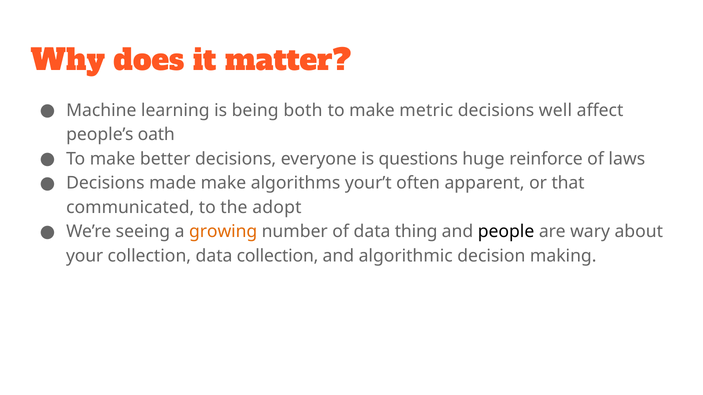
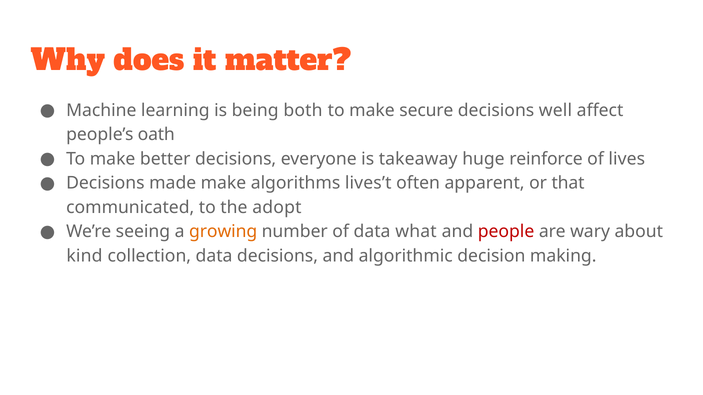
metric: metric -> secure (426, 111)
questions: questions -> takeaway (418, 159)
laws: laws -> lives (627, 159)
your’t: your’t -> lives’t (368, 183)
thing: thing -> what (416, 232)
people colour: black -> red (506, 232)
your: your -> kind (84, 256)
data collection: collection -> decisions (277, 256)
